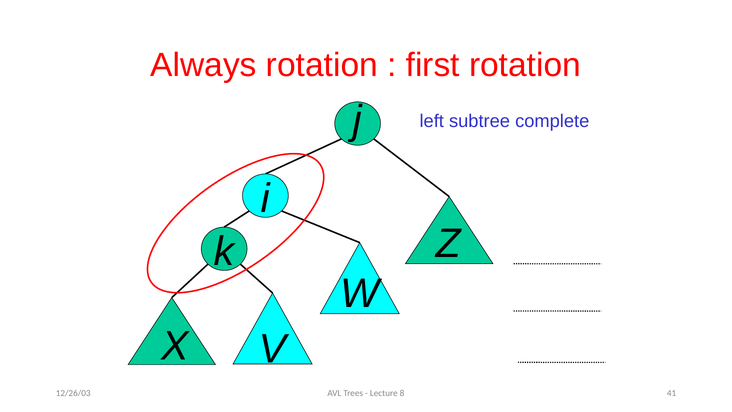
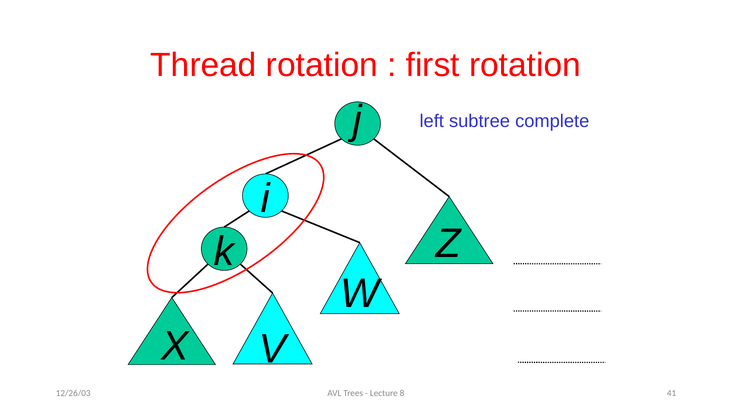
Always: Always -> Thread (204, 65)
